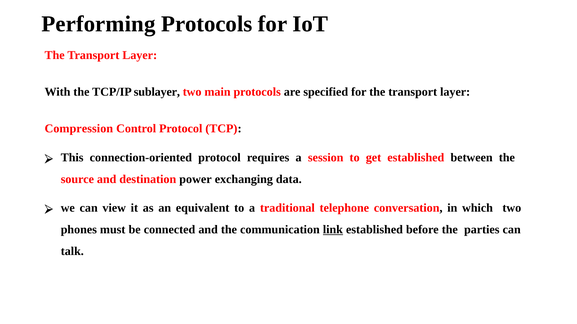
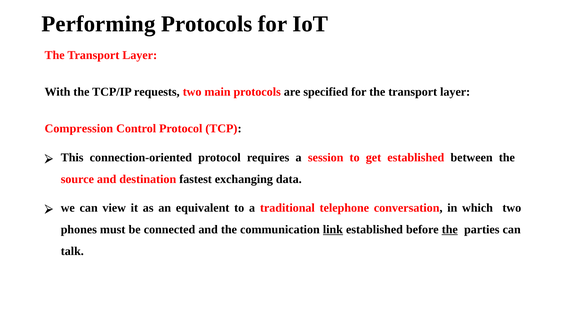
sublayer: sublayer -> requests (157, 92)
power: power -> fastest (196, 179)
the underline: none -> present (450, 230)
